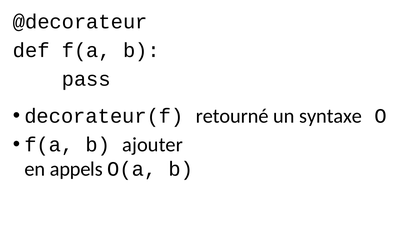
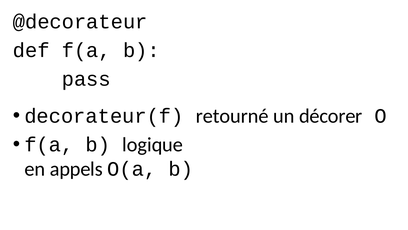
syntaxe: syntaxe -> décorer (331, 116)
ajouter: ajouter -> logique (153, 144)
